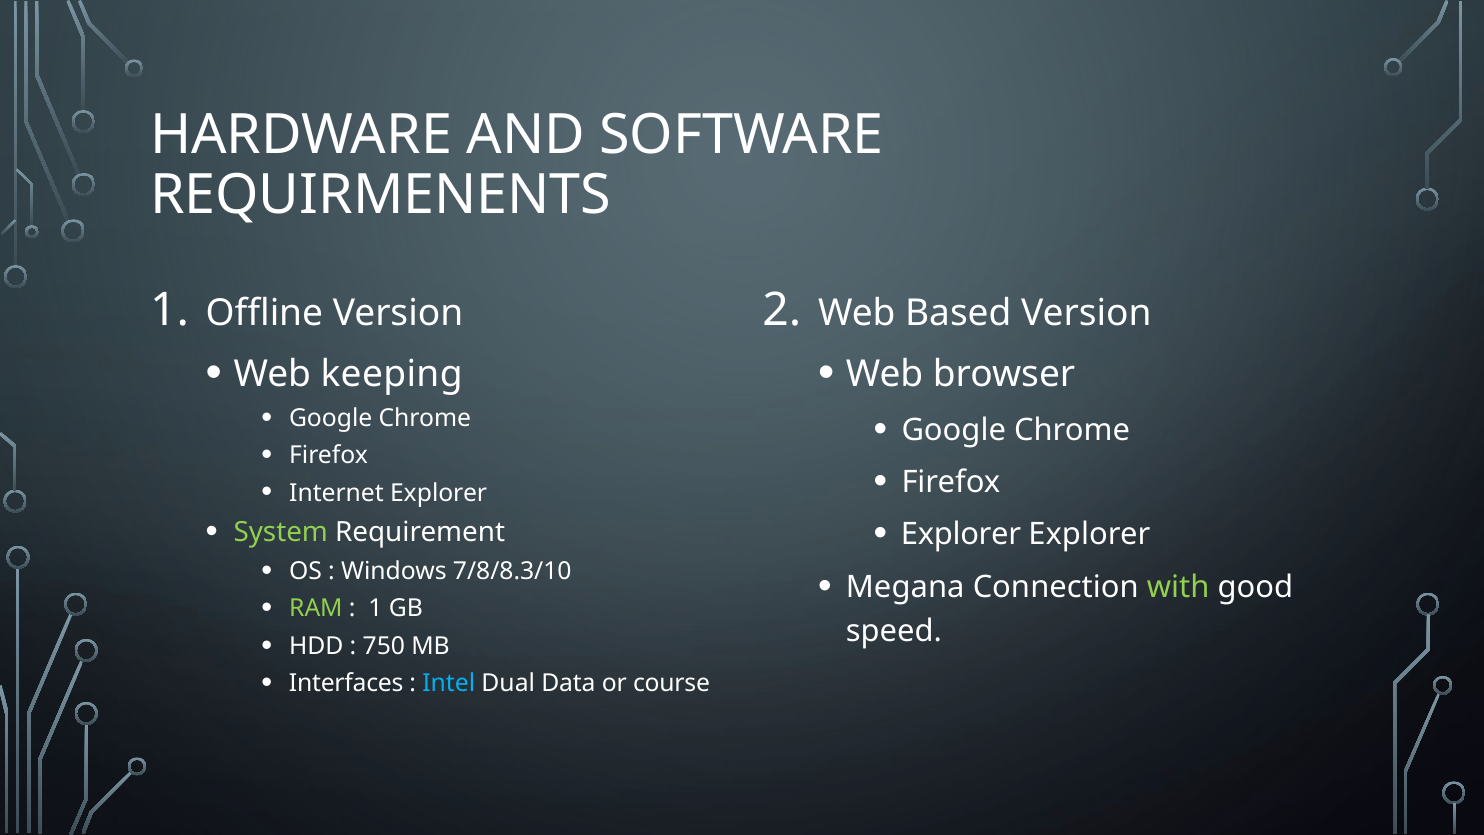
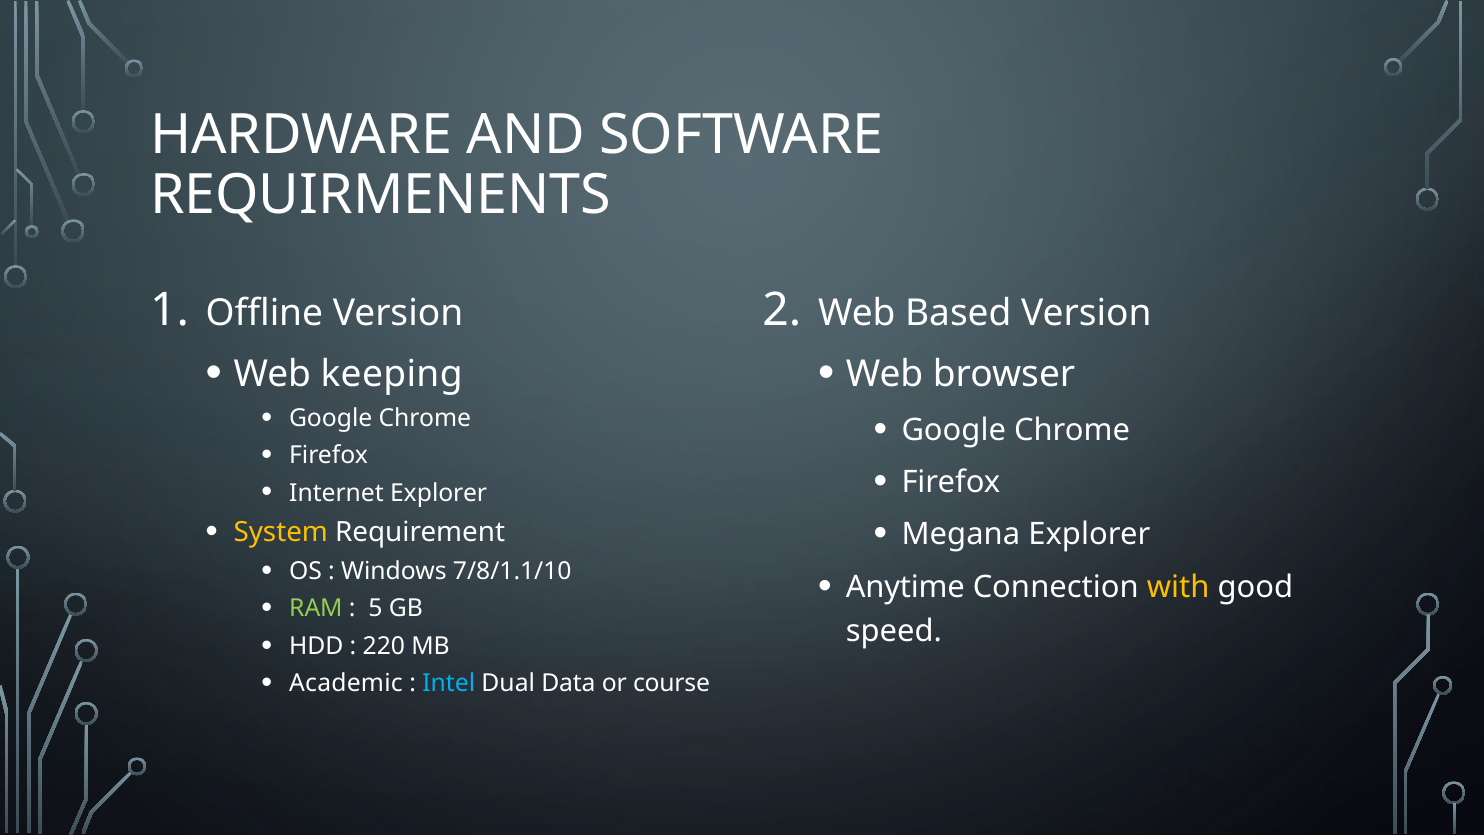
System colour: light green -> yellow (281, 532)
Explorer: Explorer -> Megana (961, 534)
7/8/8.3/10: 7/8/8.3/10 -> 7/8/1.1/10 (512, 571)
Megana: Megana -> Anytime (905, 587)
with colour: light green -> yellow (1178, 587)
1: 1 -> 5 (375, 609)
750: 750 -> 220 (384, 646)
Interfaces: Interfaces -> Academic (346, 683)
